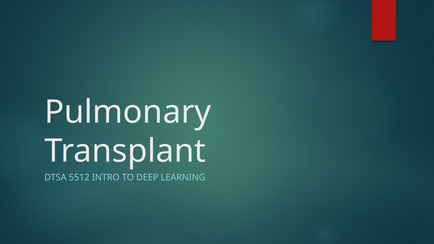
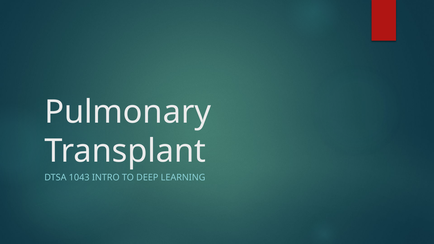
5512: 5512 -> 1043 (79, 178)
